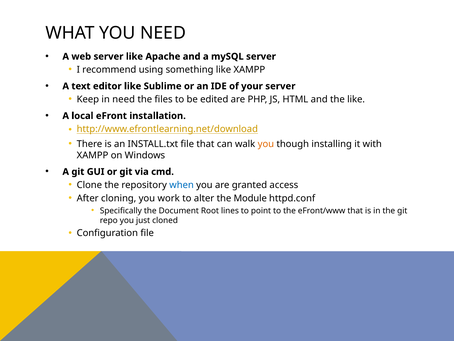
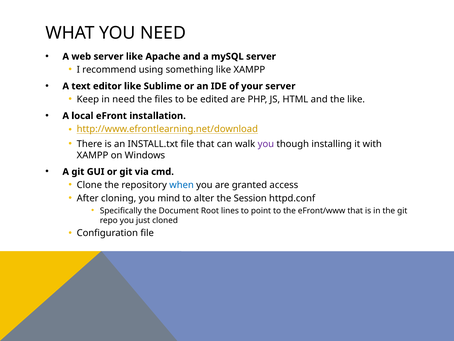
you colour: orange -> purple (266, 144)
work: work -> mind (169, 198)
Module: Module -> Session (250, 198)
